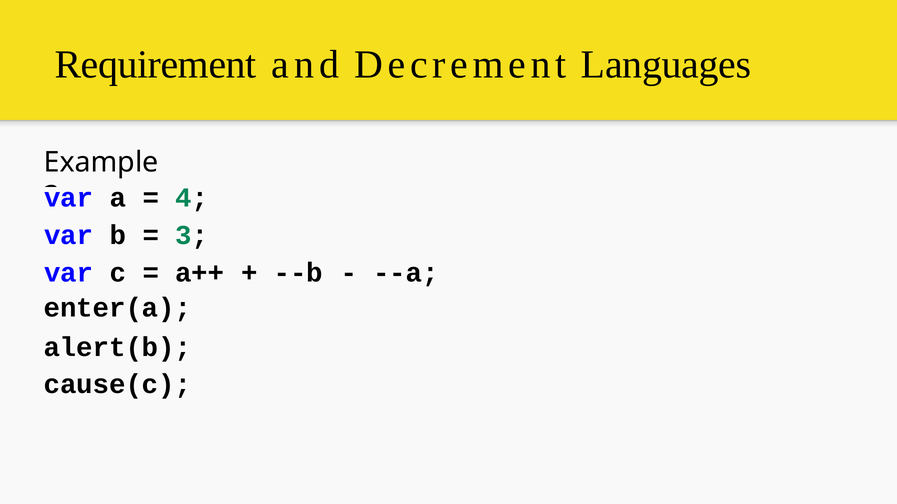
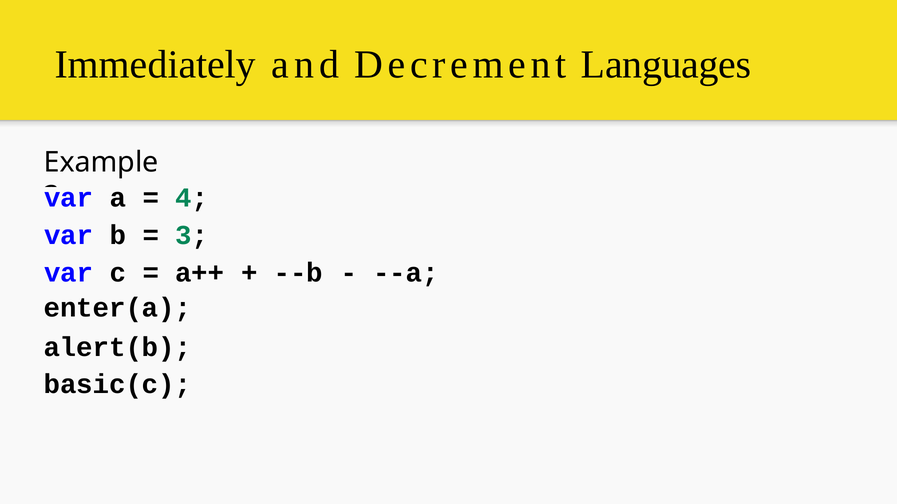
Requirement: Requirement -> Immediately (155, 65)
cause(c: cause(c -> basic(c (117, 385)
